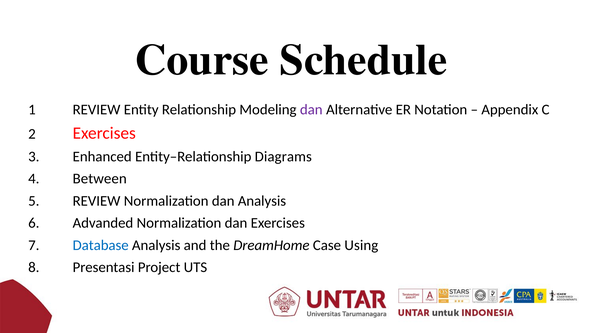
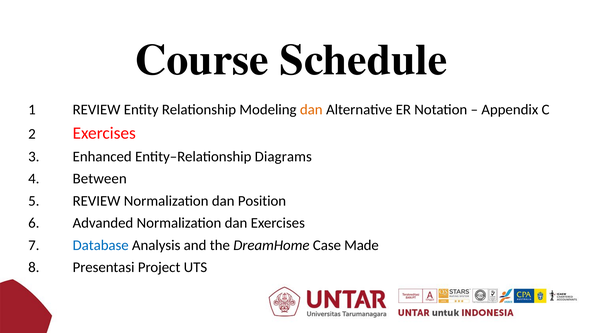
dan colour: purple -> orange (311, 110)
dan Analysis: Analysis -> Position (262, 201)
Using: Using -> Made (361, 246)
